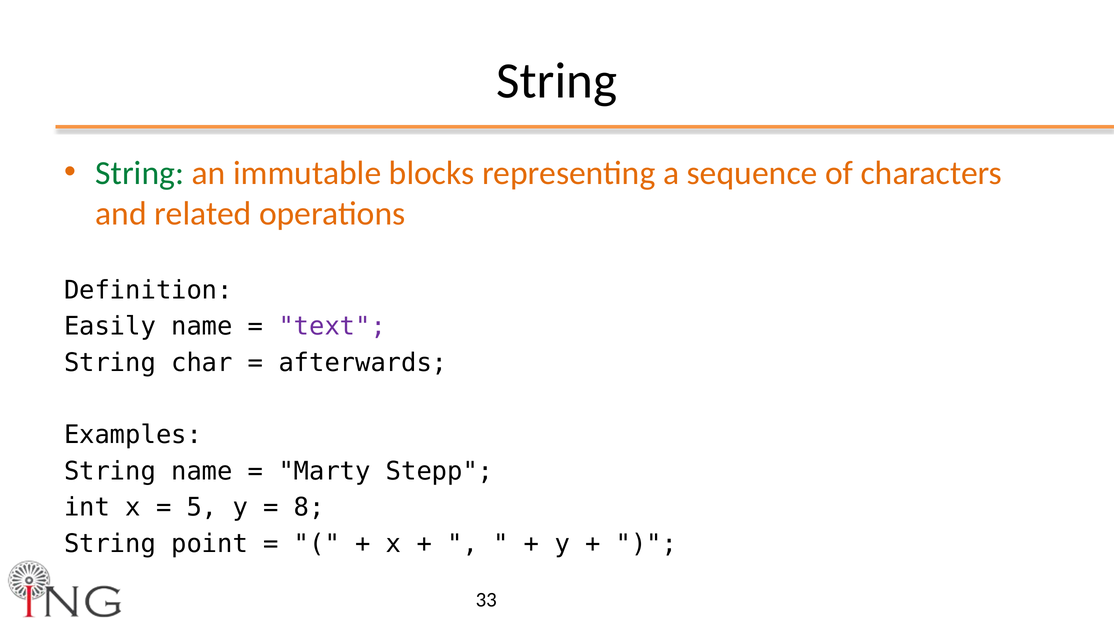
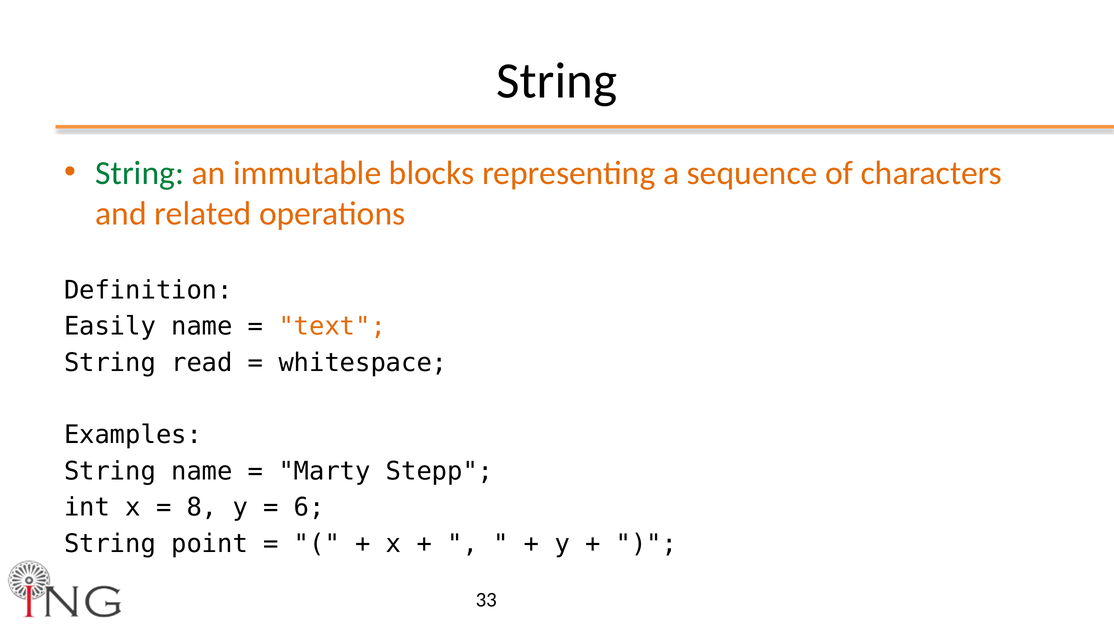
text colour: purple -> orange (332, 326)
char: char -> read (202, 362)
afterwards: afterwards -> whitespace (363, 362)
5: 5 -> 8 (202, 507)
8: 8 -> 6 (309, 507)
